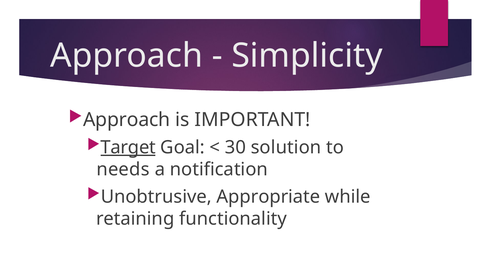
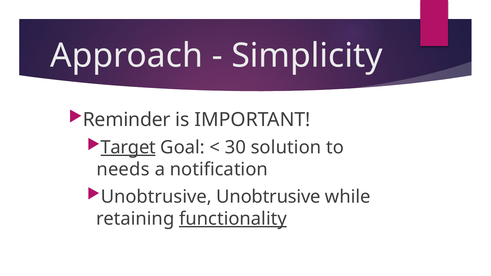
Approach: Approach -> Reminder (127, 120)
Unobtrusive Appropriate: Appropriate -> Unobtrusive (268, 197)
functionality underline: none -> present (233, 219)
